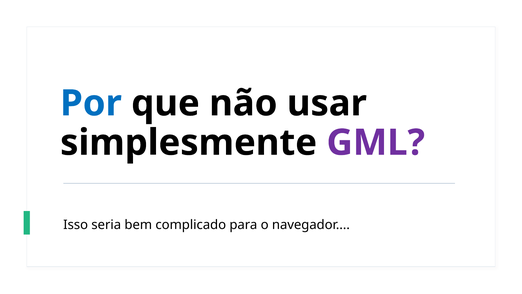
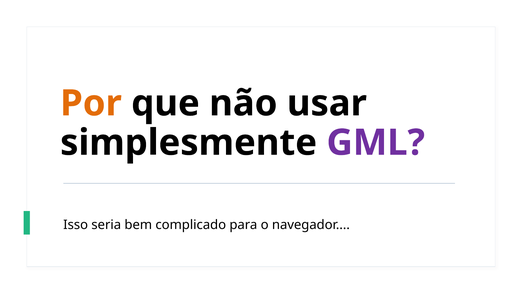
Por colour: blue -> orange (91, 103)
